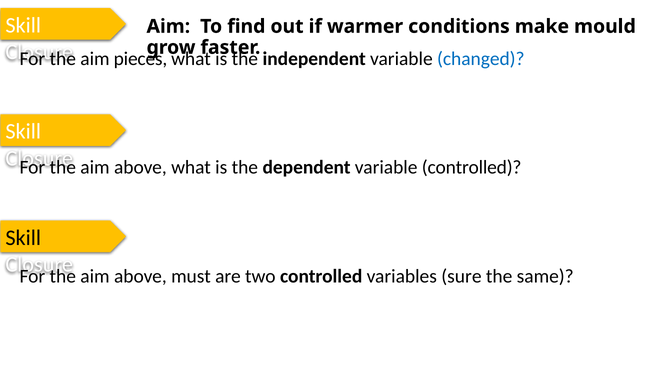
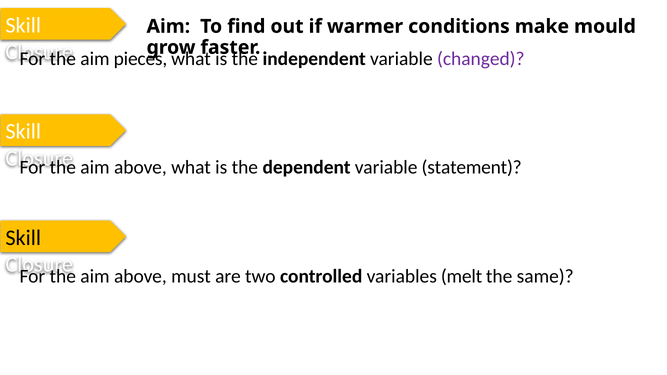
changed colour: blue -> purple (481, 59)
variable controlled: controlled -> statement (472, 168)
sure: sure -> melt (462, 276)
